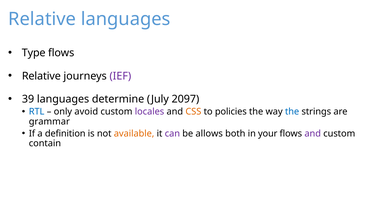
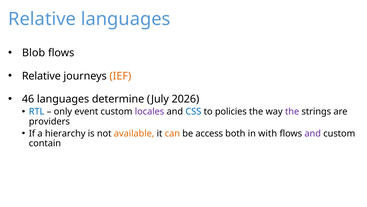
Type: Type -> Blob (34, 53)
IEF colour: purple -> orange (120, 76)
39: 39 -> 46 (28, 99)
2097: 2097 -> 2026 (185, 99)
avoid: avoid -> event (86, 111)
CSS colour: orange -> blue (193, 111)
the colour: blue -> purple (292, 111)
grammar: grammar -> providers (49, 121)
definition: definition -> hierarchy (65, 133)
can colour: purple -> orange (172, 133)
allows: allows -> access (209, 133)
your: your -> with (268, 133)
